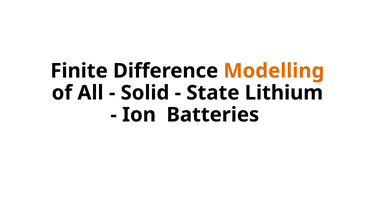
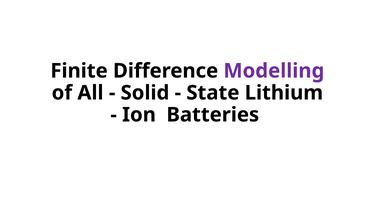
Modelling colour: orange -> purple (274, 71)
